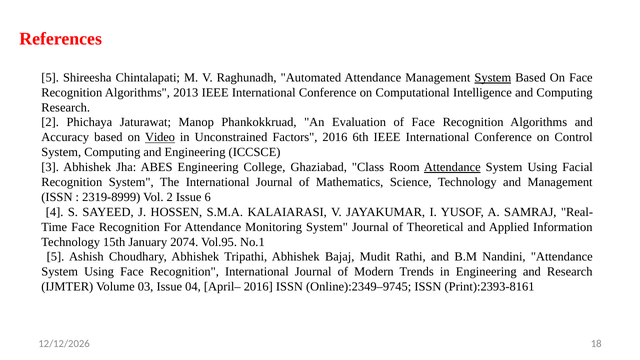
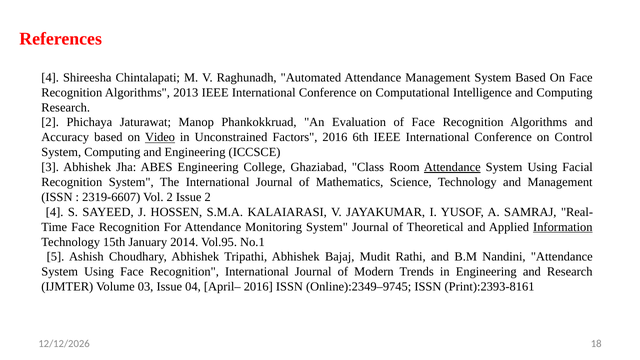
5: 5 -> 4 (50, 78)
System underline: present -> none (493, 78)
2319-8999: 2319-8999 -> 2319-6607 (111, 197)
Issue 6: 6 -> 2 (208, 197)
Information underline: none -> present (563, 227)
2074: 2074 -> 2014 (184, 242)
